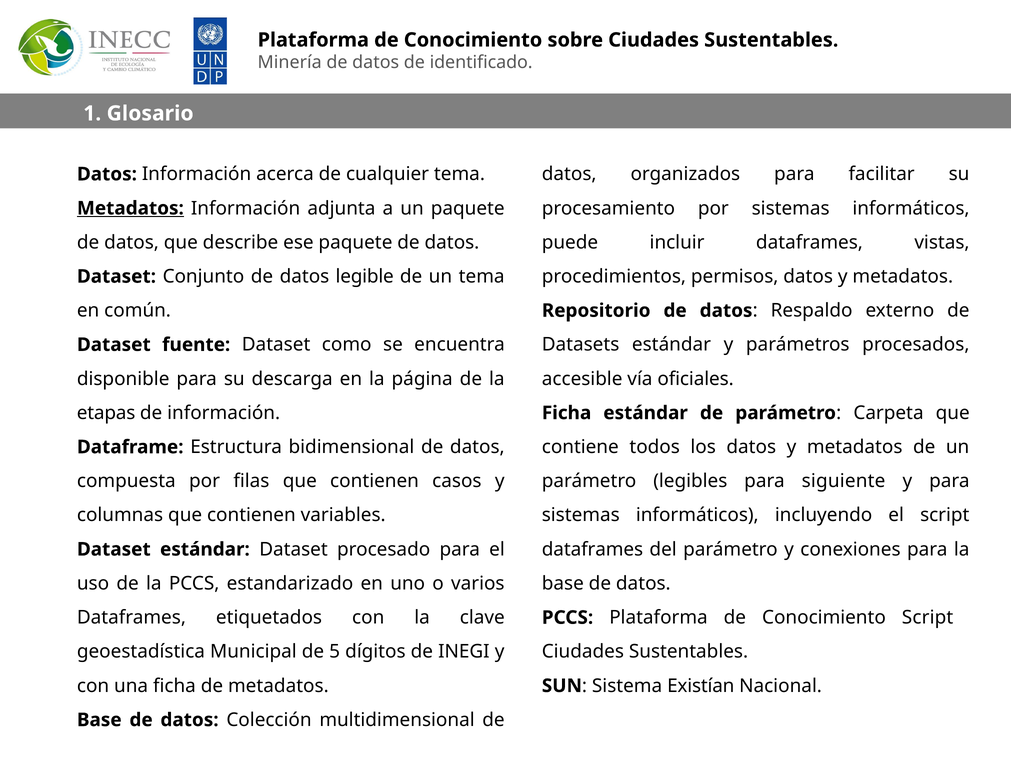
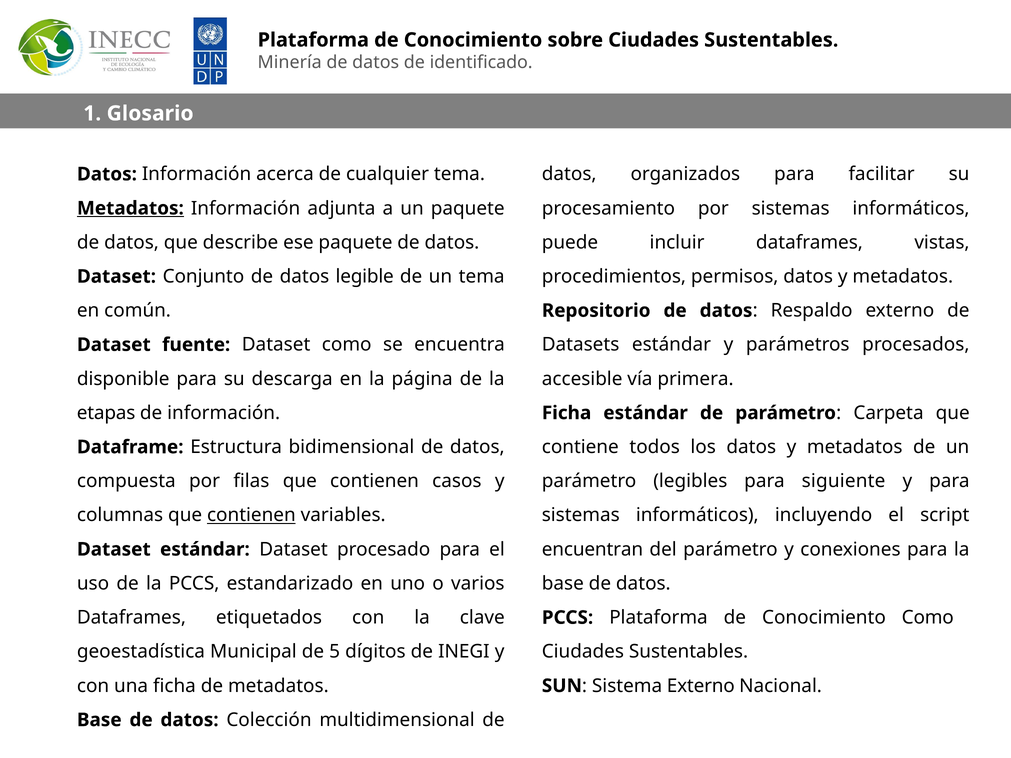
oficiales: oficiales -> primera (696, 379)
contienen underline: none -> present (251, 515)
dataframes: dataframes -> encuentran (592, 550)
Conocimiento Script: Script -> Como (928, 618)
Sistema Existían: Existían -> Externo (701, 686)
